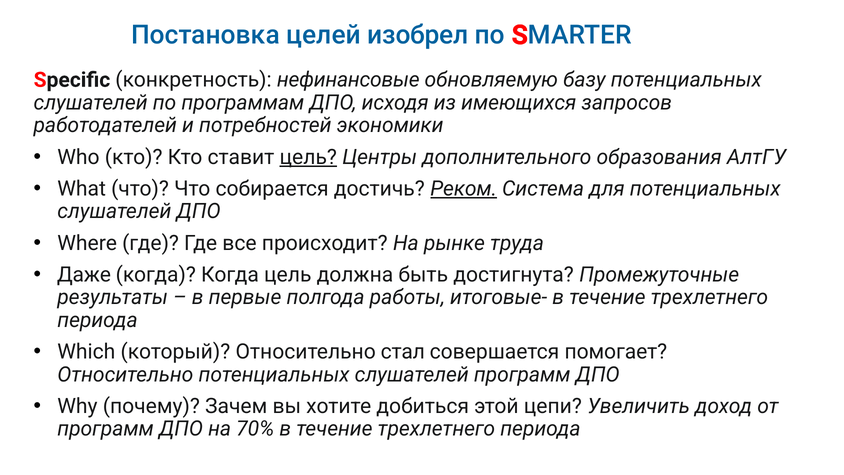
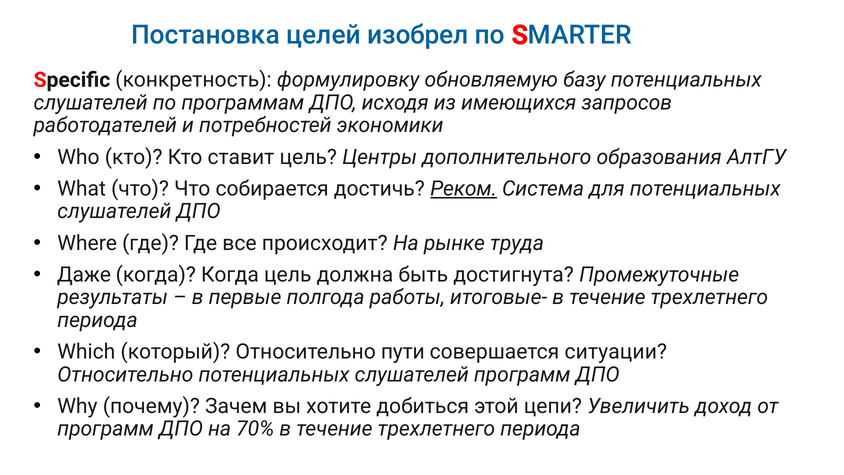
нефинансовые: нефинансовые -> формулировку (348, 80)
цель underline: present -> none (308, 157)
стал: стал -> пути (403, 352)
помогает: помогает -> ситуации (616, 352)
